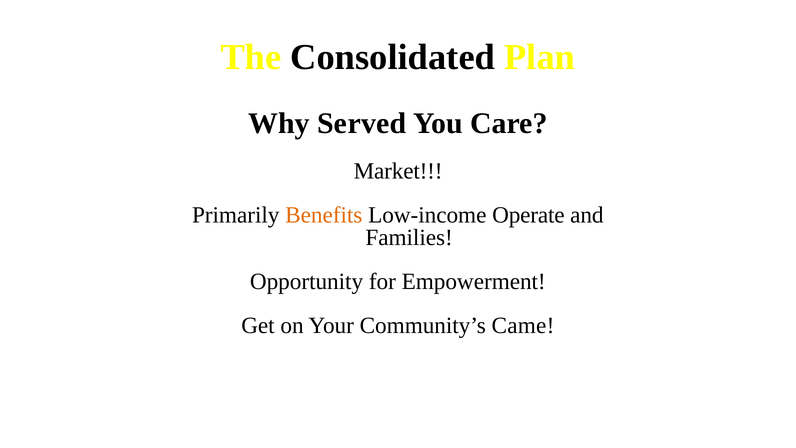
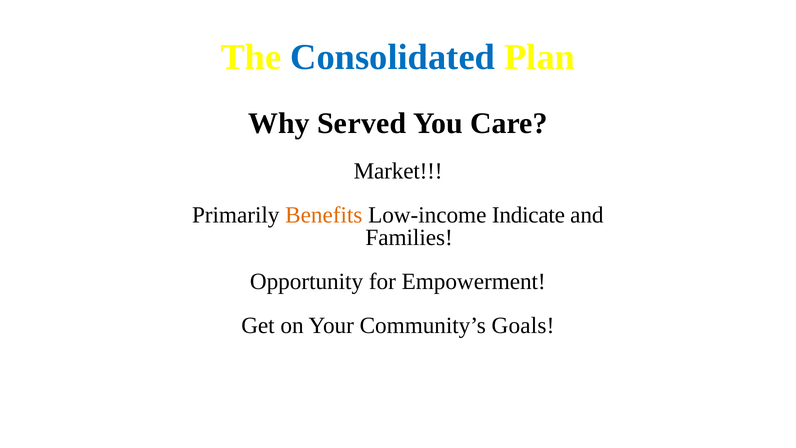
Consolidated colour: black -> blue (393, 57)
Operate: Operate -> Indicate (528, 215)
Came: Came -> Goals (523, 326)
